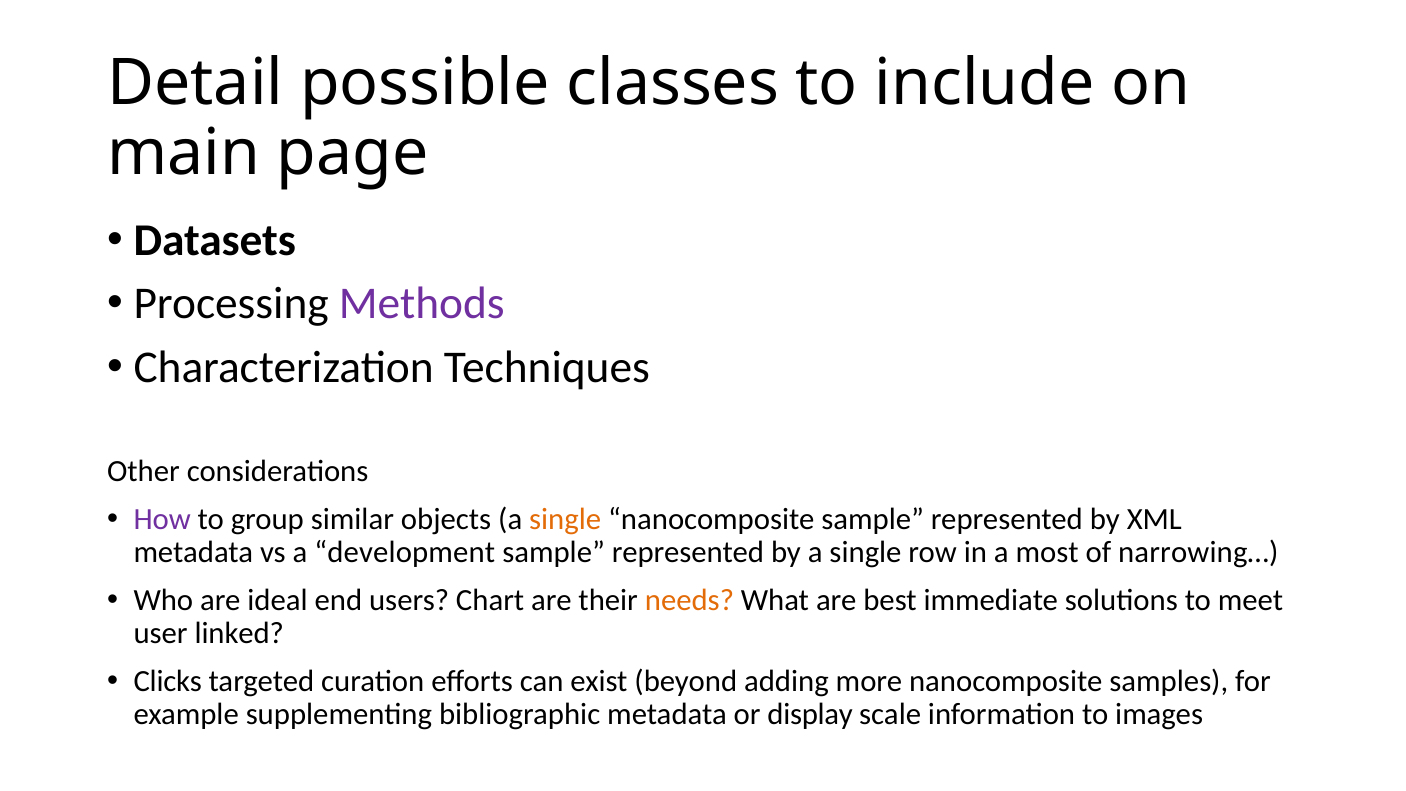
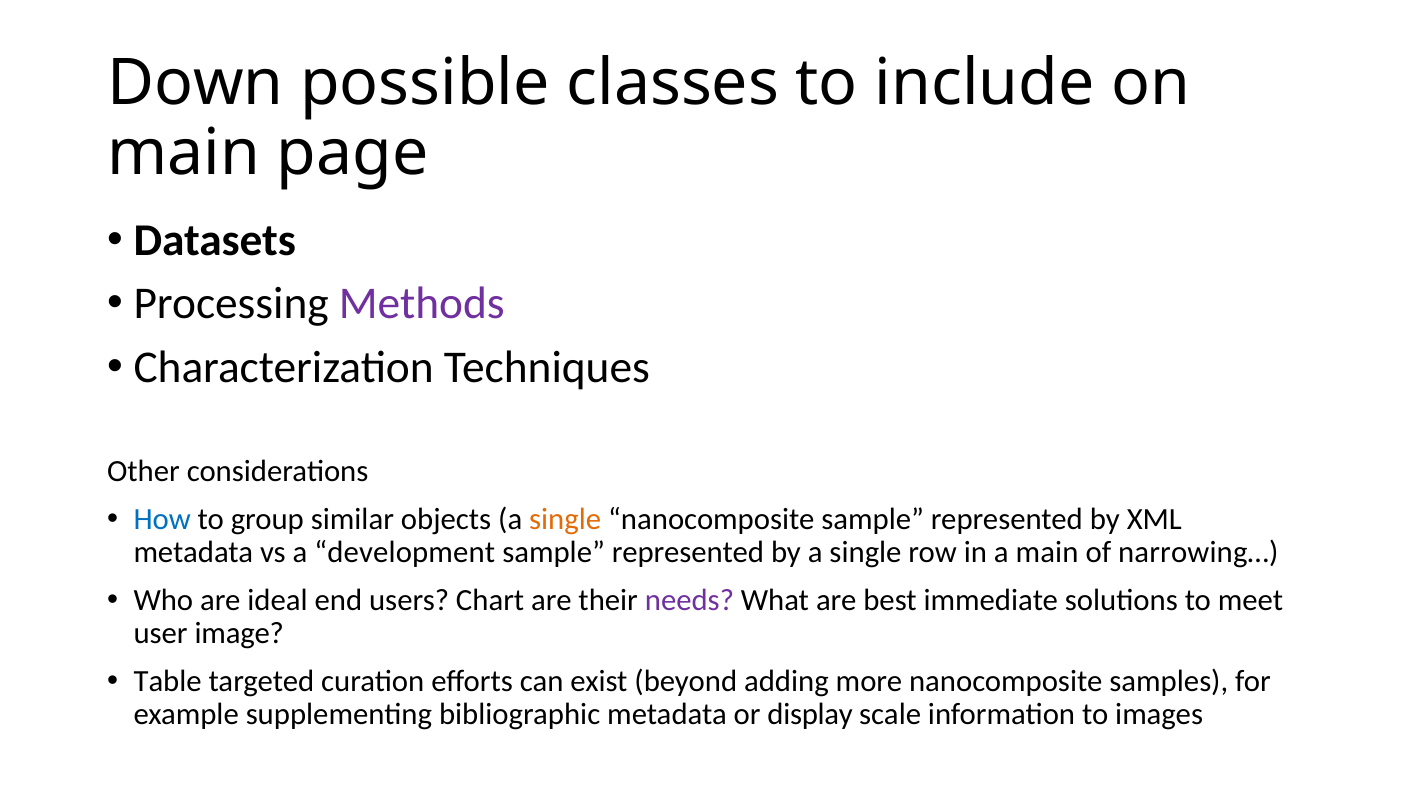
Detail: Detail -> Down (195, 83)
How colour: purple -> blue (162, 519)
a most: most -> main (1047, 552)
needs colour: orange -> purple (689, 600)
linked: linked -> image (239, 633)
Clicks: Clicks -> Table (168, 681)
